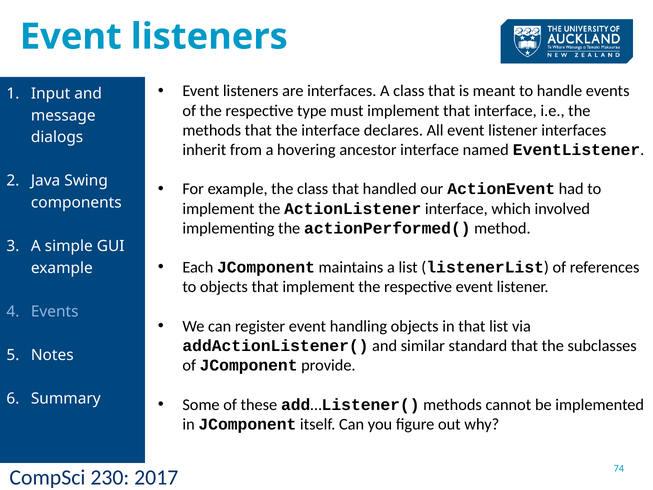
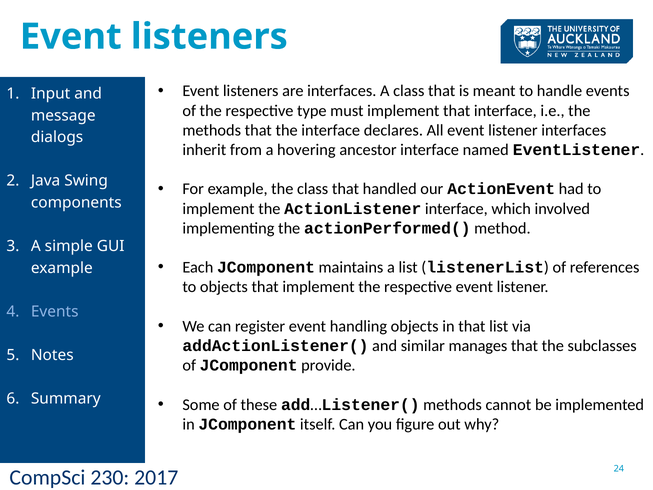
standard: standard -> manages (478, 346)
74: 74 -> 24 (619, 468)
